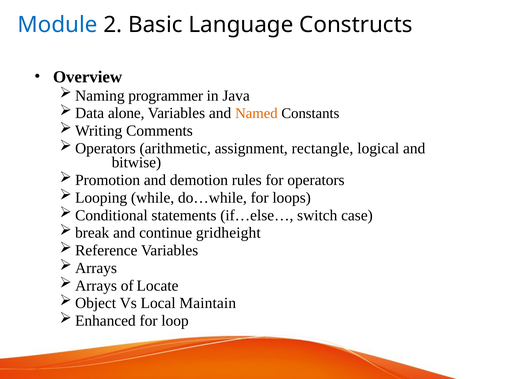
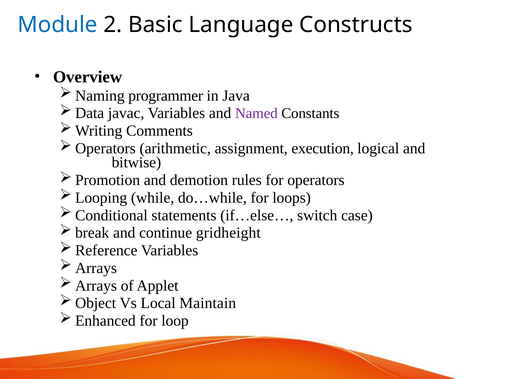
alone: alone -> javac (126, 113)
Named colour: orange -> purple (256, 113)
rectangle: rectangle -> execution (323, 148)
Locate: Locate -> Applet (158, 285)
